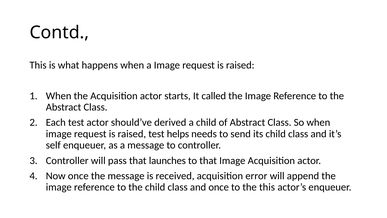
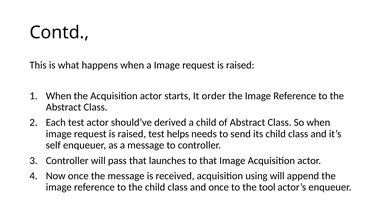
called: called -> order (214, 96)
error: error -> using (256, 176)
the this: this -> tool (267, 187)
